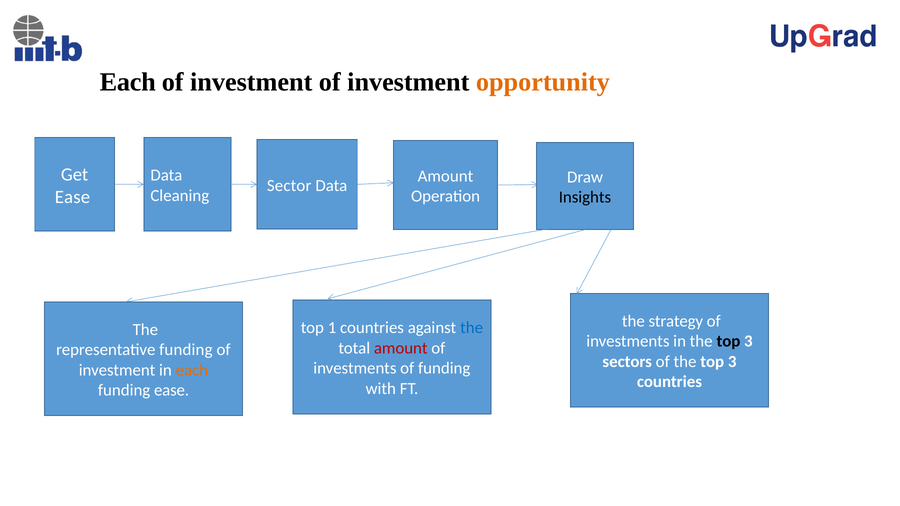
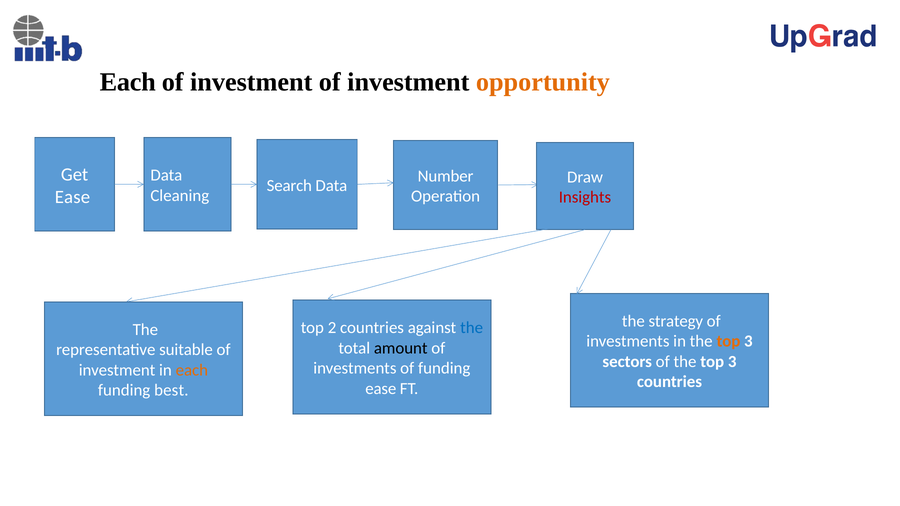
Amount: Amount -> Number (446, 176)
Sector: Sector -> Search (289, 186)
Insights colour: black -> red (585, 197)
1: 1 -> 2 (332, 328)
top colour: black -> orange (728, 341)
amount colour: red -> black (401, 348)
representative funding: funding -> suitable (186, 350)
with: with -> ease (381, 389)
funding ease: ease -> best (171, 391)
